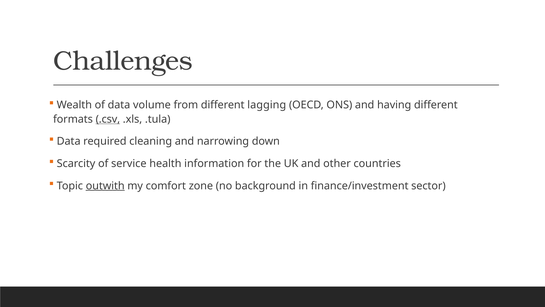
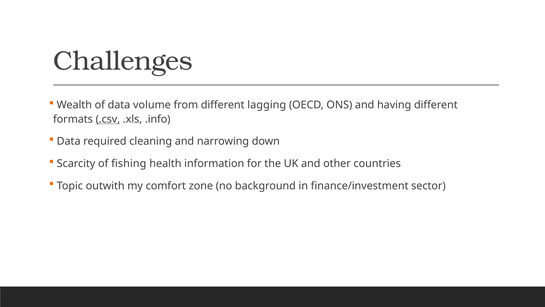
.tula: .tula -> .info (158, 119)
service: service -> fishing (129, 163)
outwith underline: present -> none (105, 186)
